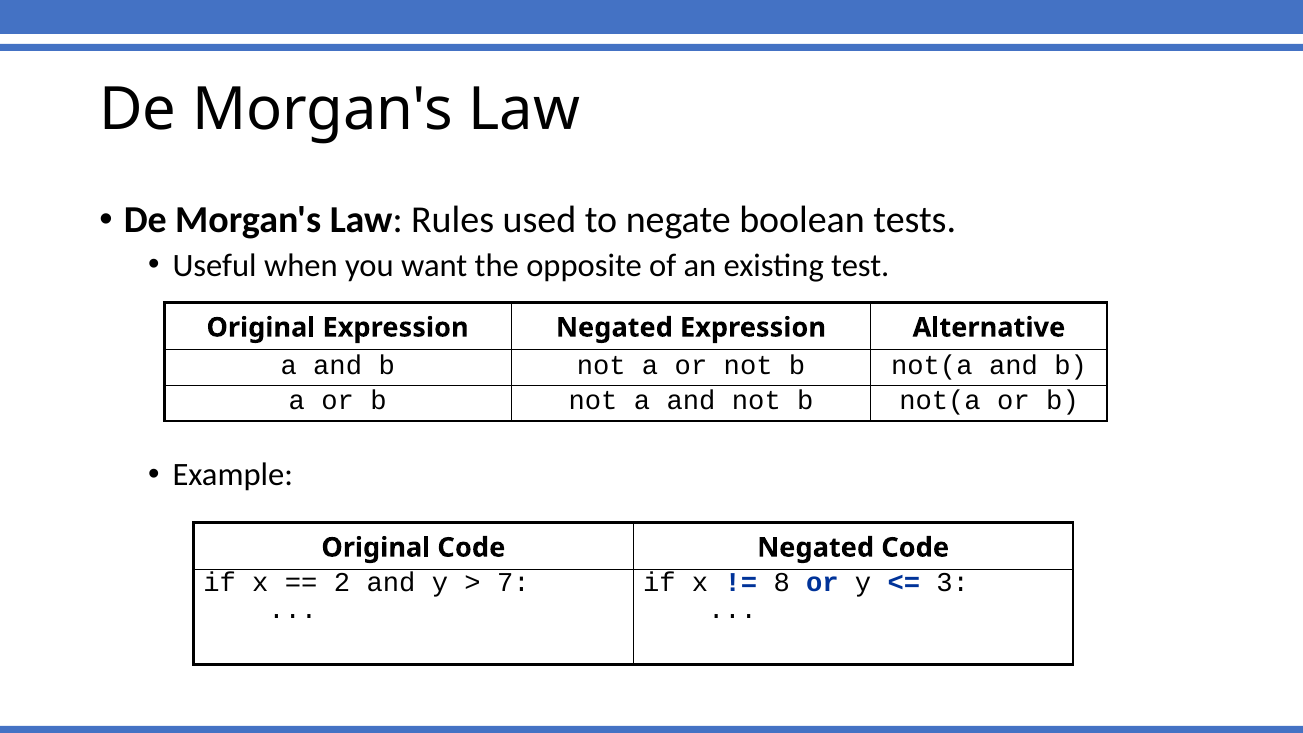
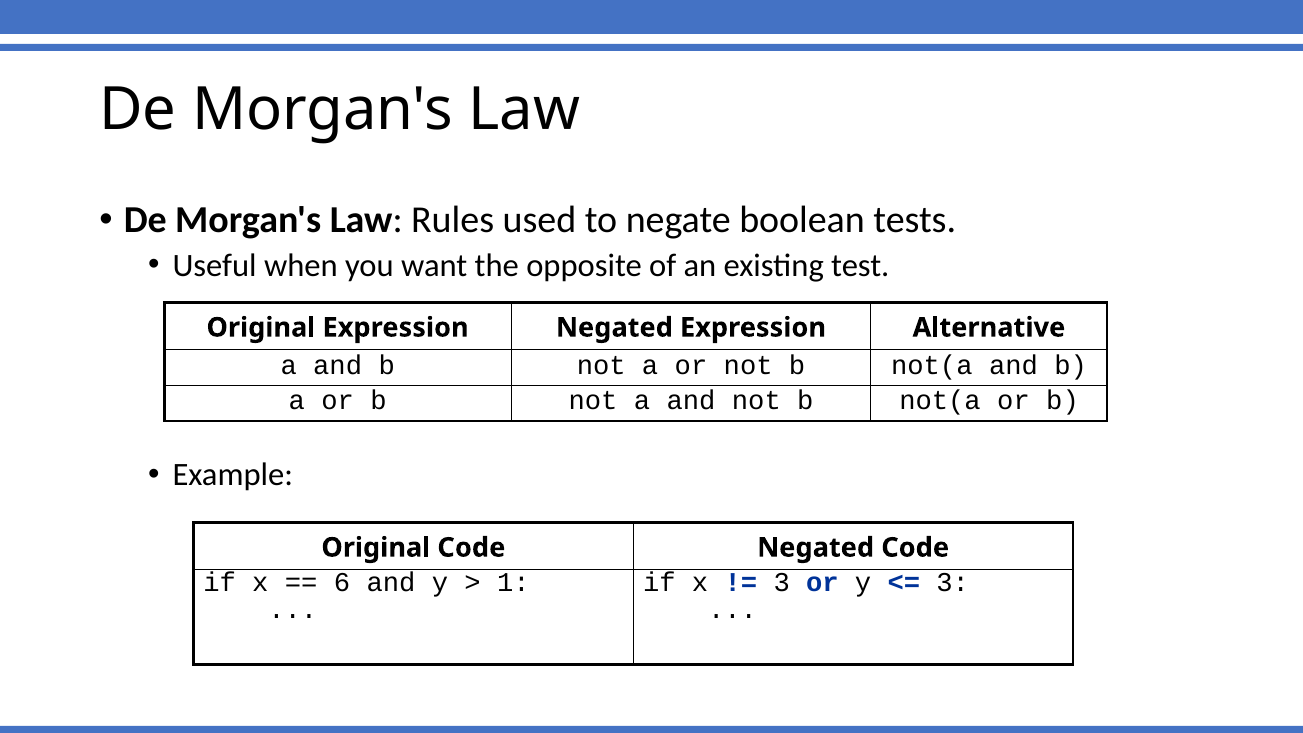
2: 2 -> 6 (342, 583)
7: 7 -> 1 (513, 583)
8: 8 -> 3 (782, 583)
